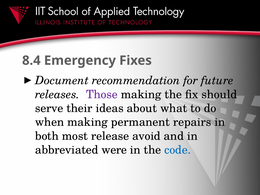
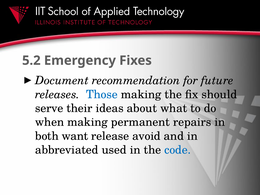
8.4: 8.4 -> 5.2 (31, 60)
Those colour: purple -> blue (102, 94)
most: most -> want (75, 136)
were: were -> used (114, 150)
